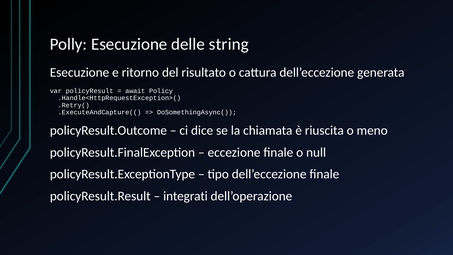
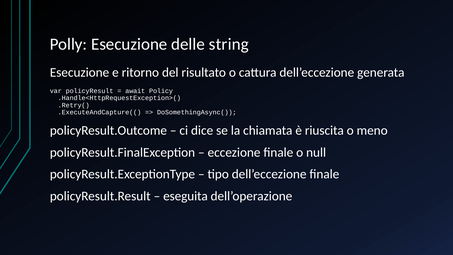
integrati: integrati -> eseguita (185, 196)
